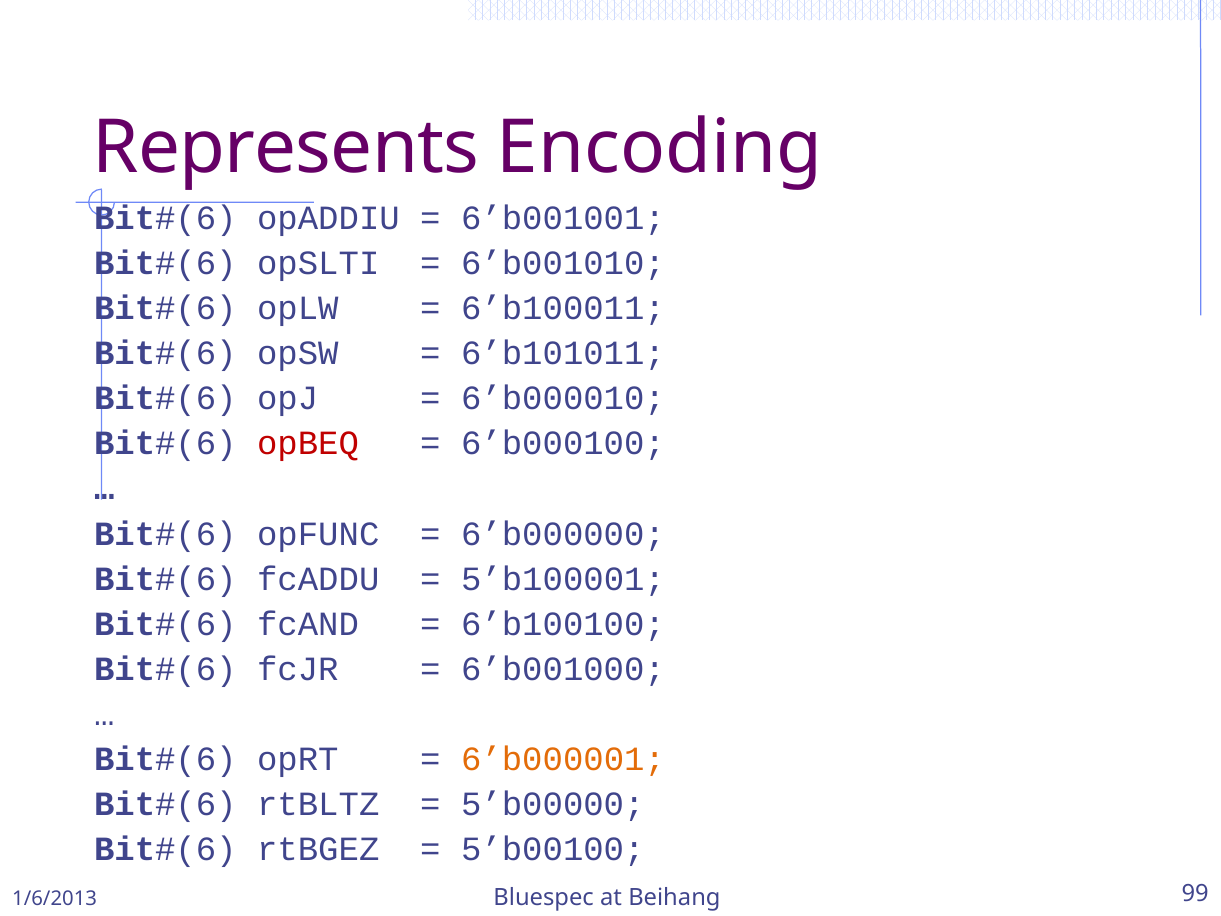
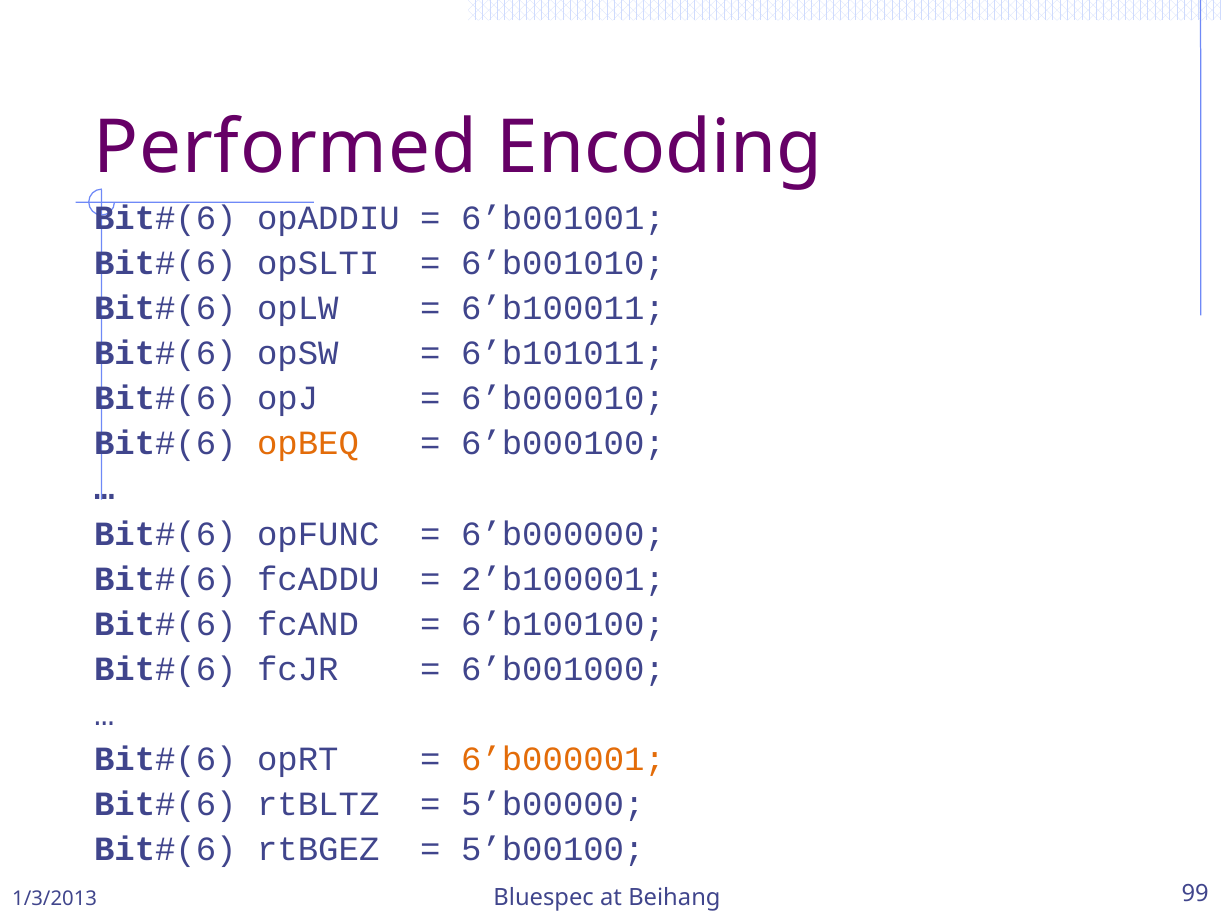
Represents: Represents -> Performed (285, 148)
opBEQ colour: red -> orange (308, 444)
5’b100001: 5’b100001 -> 2’b100001 (563, 579)
1/6/2013: 1/6/2013 -> 1/3/2013 (55, 899)
